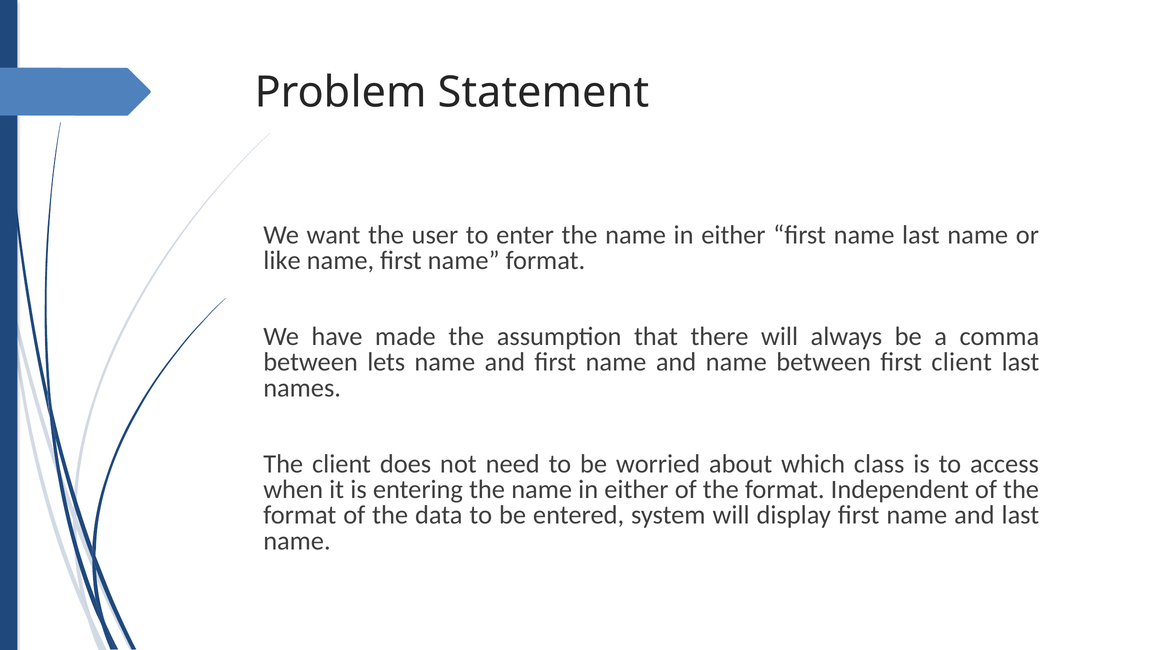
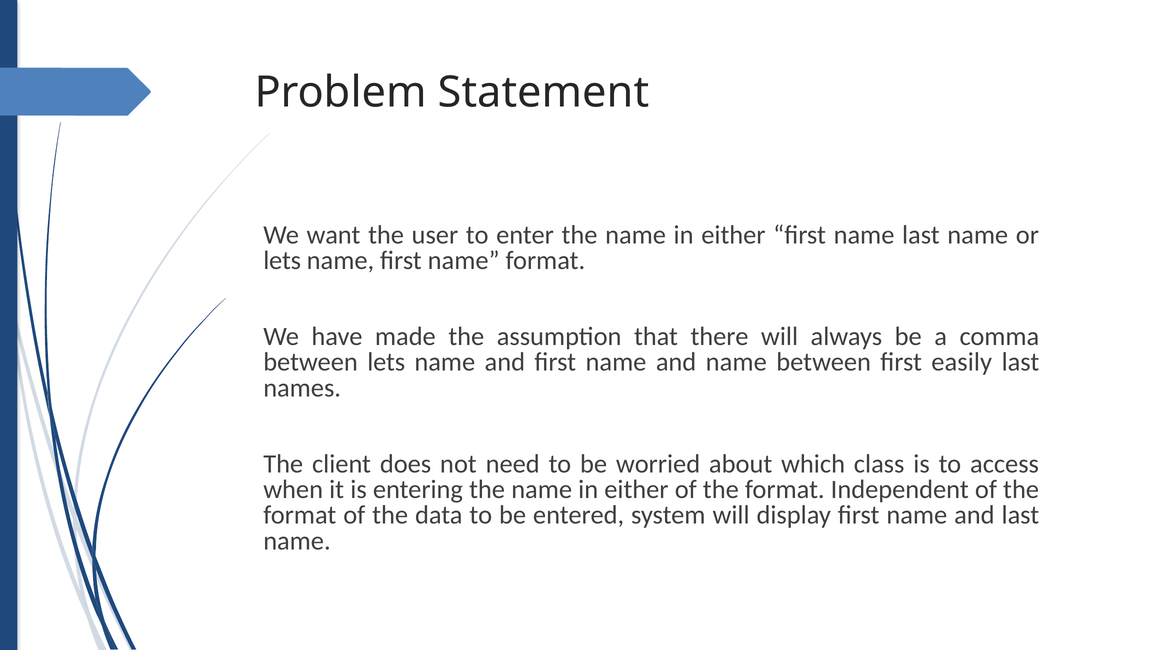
like: like -> lets (282, 261)
first client: client -> easily (962, 362)
